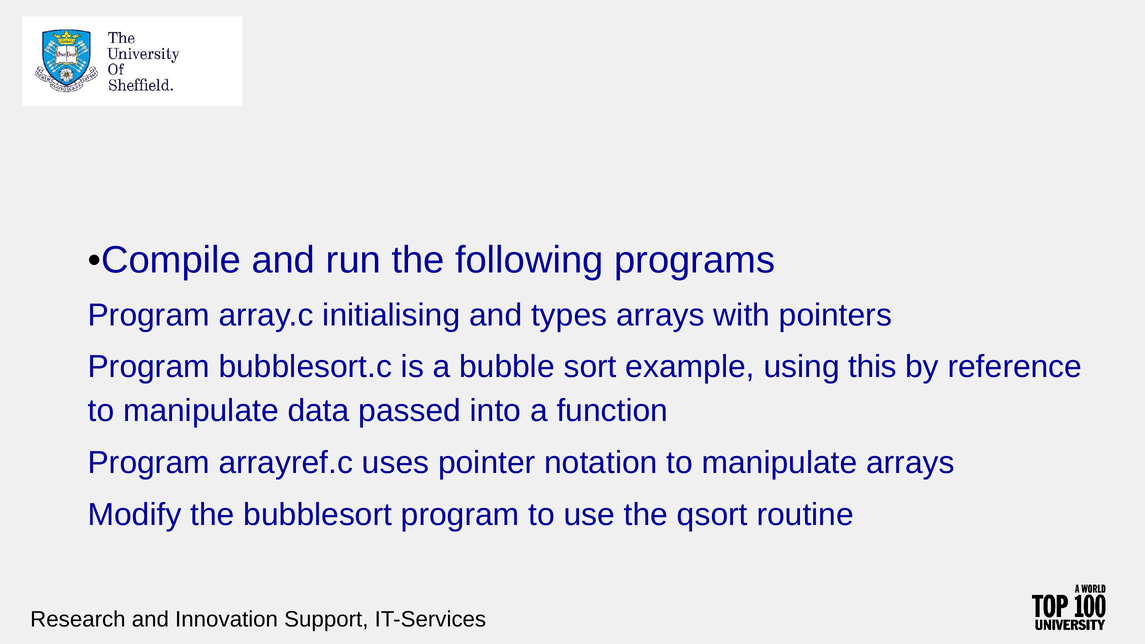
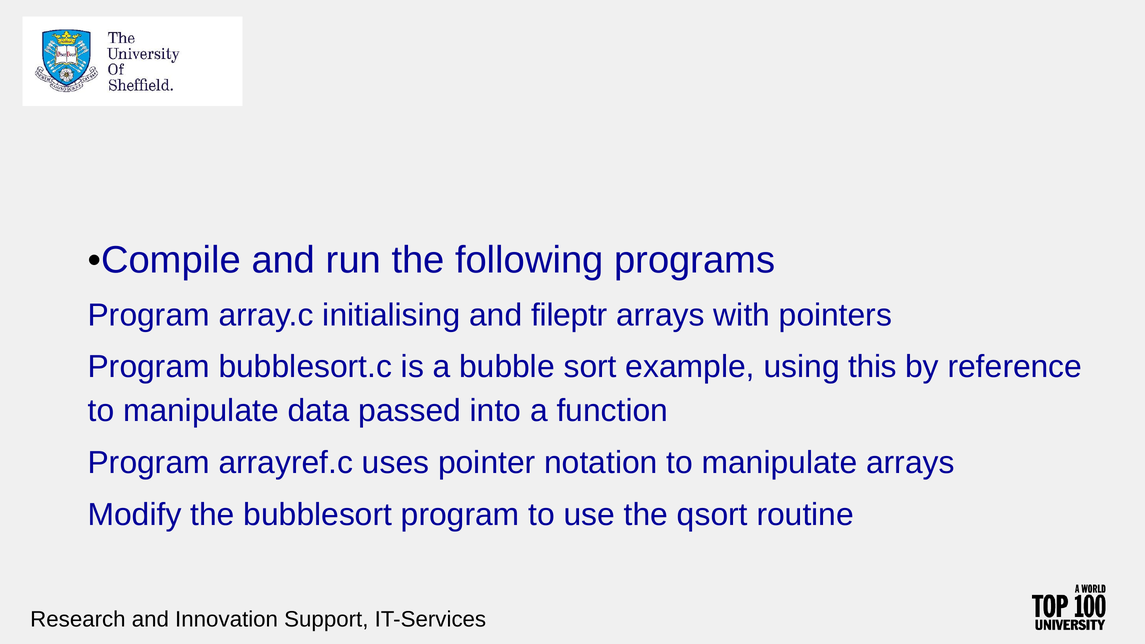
types: types -> fileptr (569, 315)
